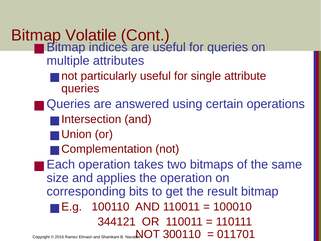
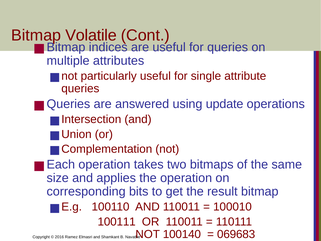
certain: certain -> update (225, 104)
344121: 344121 -> 100111 (117, 221)
300110: 300110 -> 100140 (182, 234)
011701: 011701 -> 069683 (236, 234)
